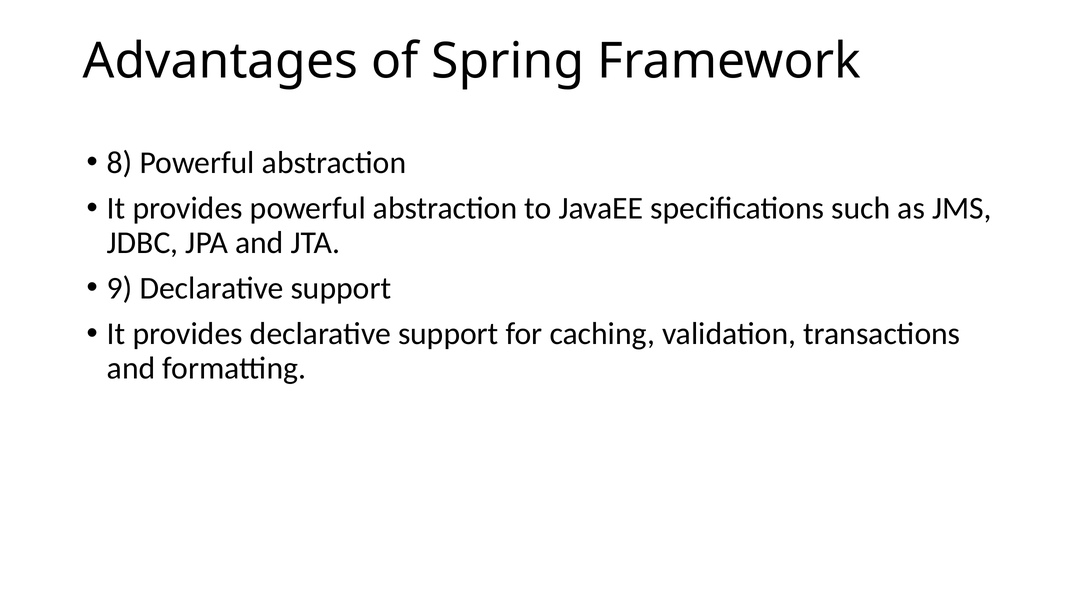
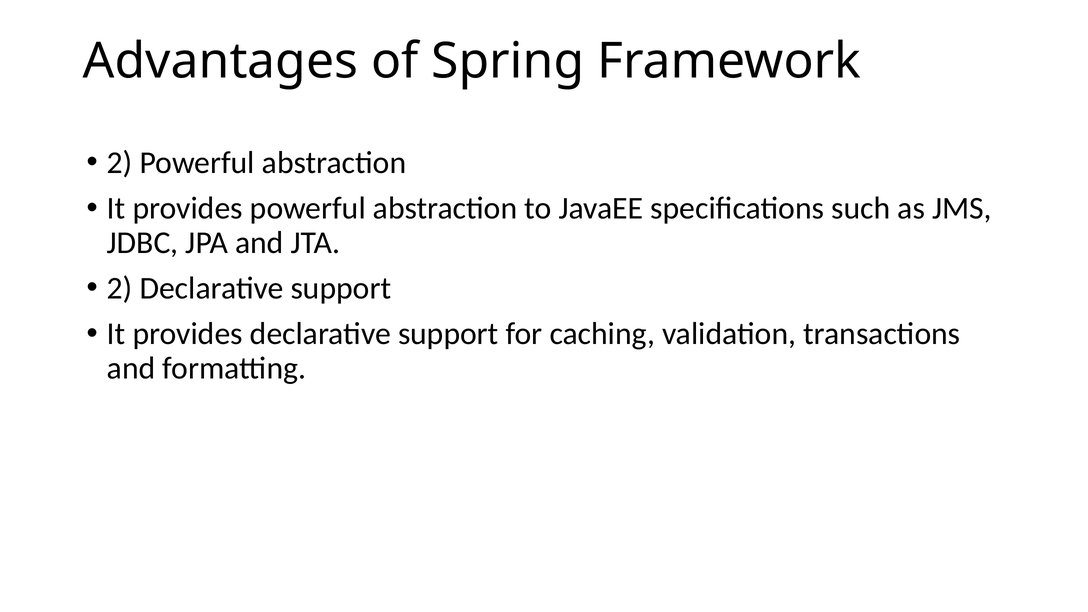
8: 8 -> 2 (120, 163)
9: 9 -> 2 (120, 288)
